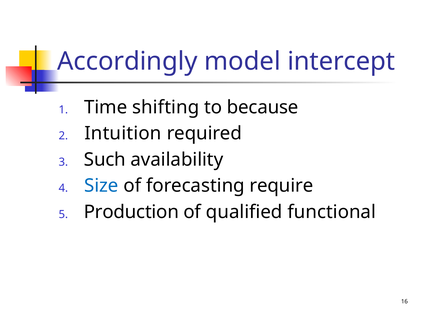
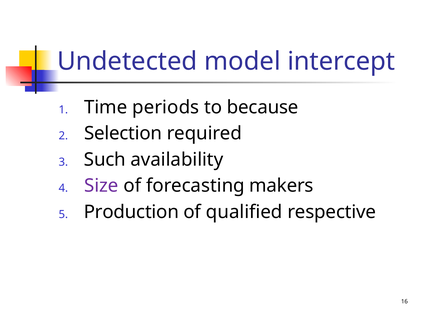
Accordingly: Accordingly -> Undetected (127, 61)
shifting: shifting -> periods (166, 108)
Intuition: Intuition -> Selection (123, 134)
Size colour: blue -> purple (101, 186)
require: require -> makers (281, 186)
functional: functional -> respective (332, 212)
